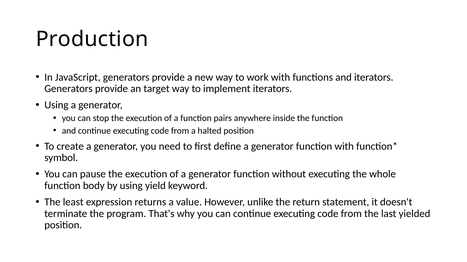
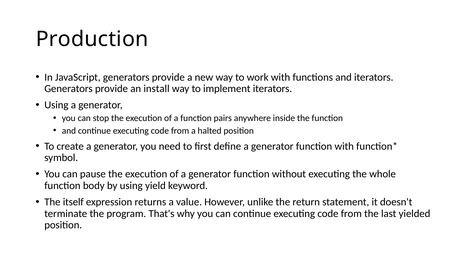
target: target -> install (157, 89)
least: least -> itself (73, 203)
